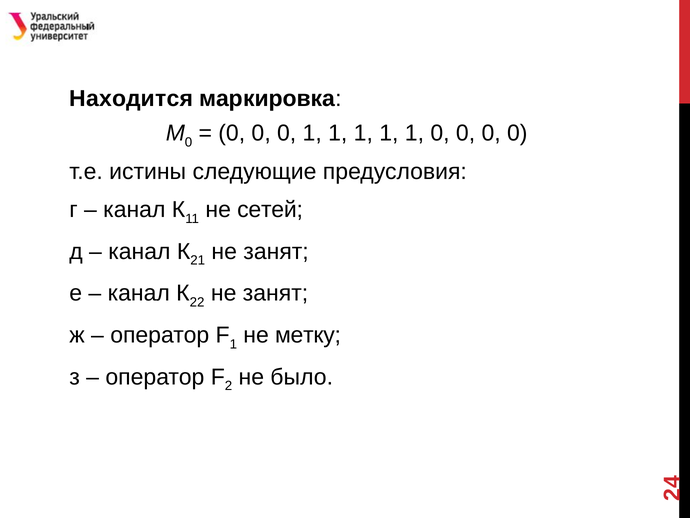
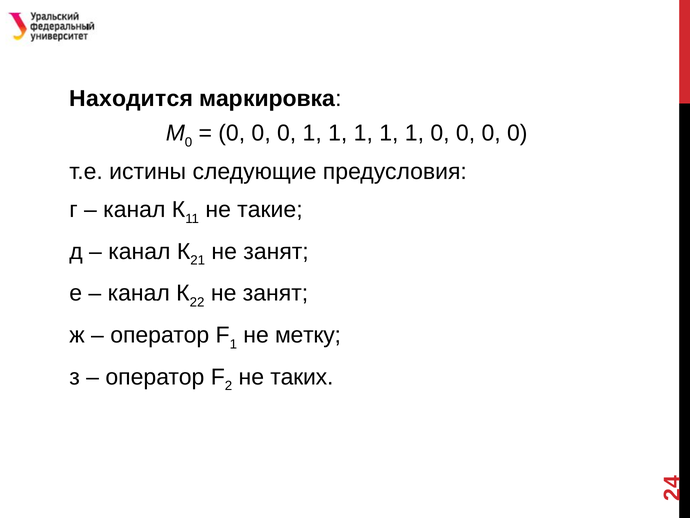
сетей: сетей -> такие (270, 210)
было: было -> таких (302, 377)
